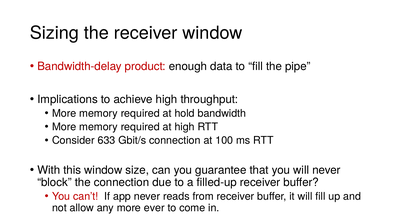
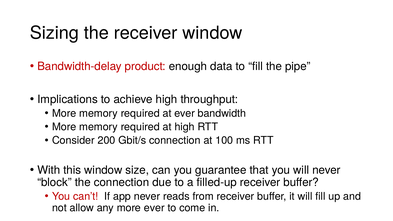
at hold: hold -> ever (185, 113)
633: 633 -> 200 (106, 140)
